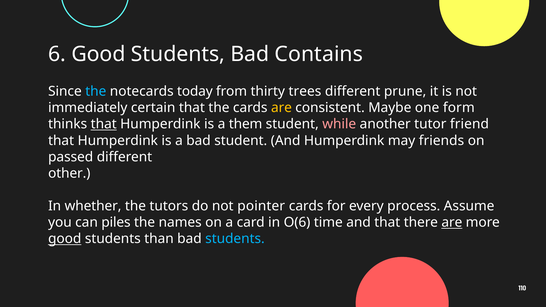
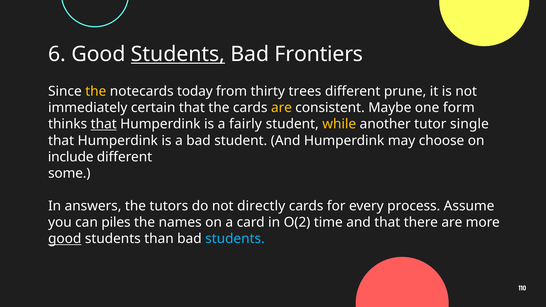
Students underline: none -> present (178, 54)
Contains: Contains -> Frontiers (319, 54)
the colour: light blue -> yellow (96, 91)
them: them -> fairly (245, 124)
while colour: pink -> yellow (339, 124)
friend: friend -> single (469, 124)
friends: friends -> choose (442, 141)
passed: passed -> include (71, 157)
other: other -> some (69, 173)
whether: whether -> answers (93, 206)
pointer: pointer -> directly (261, 206)
O(6: O(6 -> O(2 (297, 222)
are underline: present -> none (452, 222)
